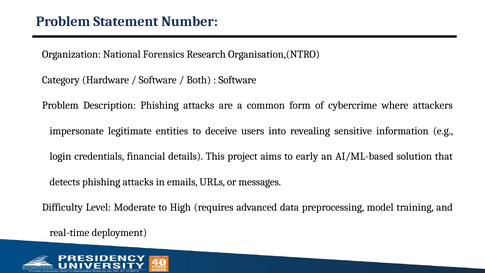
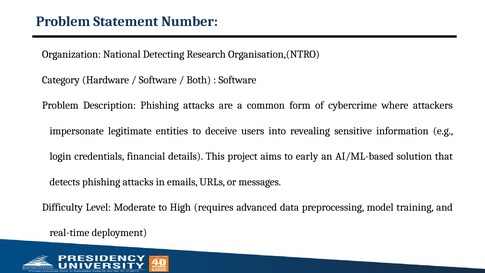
Forensics: Forensics -> Detecting (164, 54)
